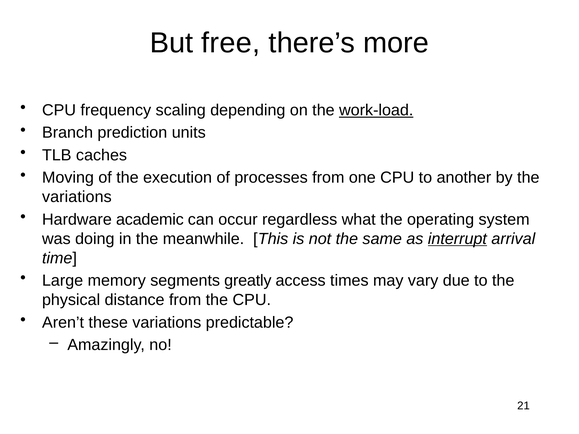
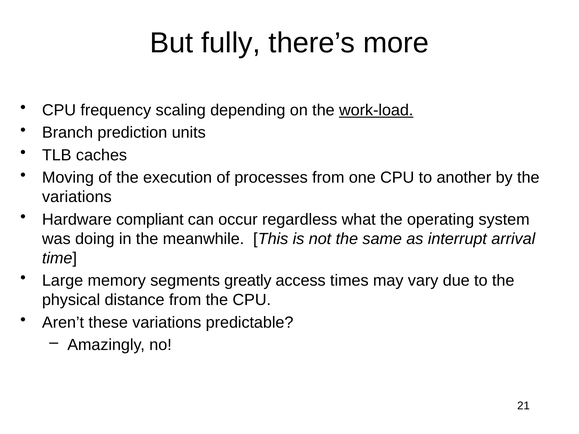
free: free -> fully (231, 43)
academic: academic -> compliant (150, 220)
interrupt underline: present -> none (457, 239)
